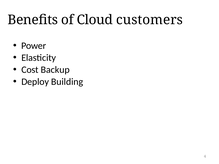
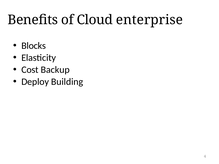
customers: customers -> enterprise (149, 20)
Power: Power -> Blocks (34, 46)
